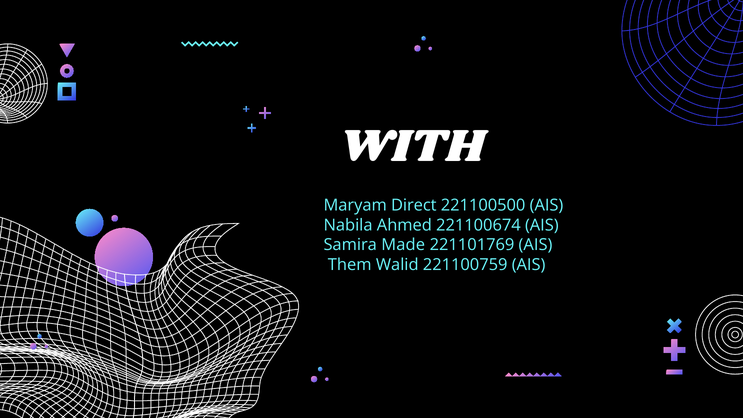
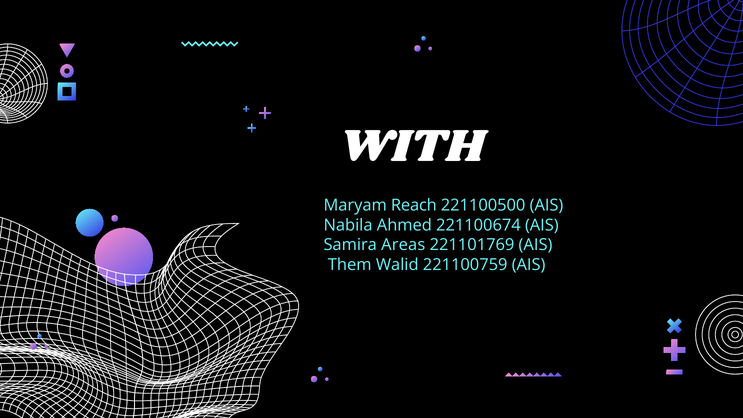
Direct: Direct -> Reach (414, 205)
Made: Made -> Areas (403, 245)
